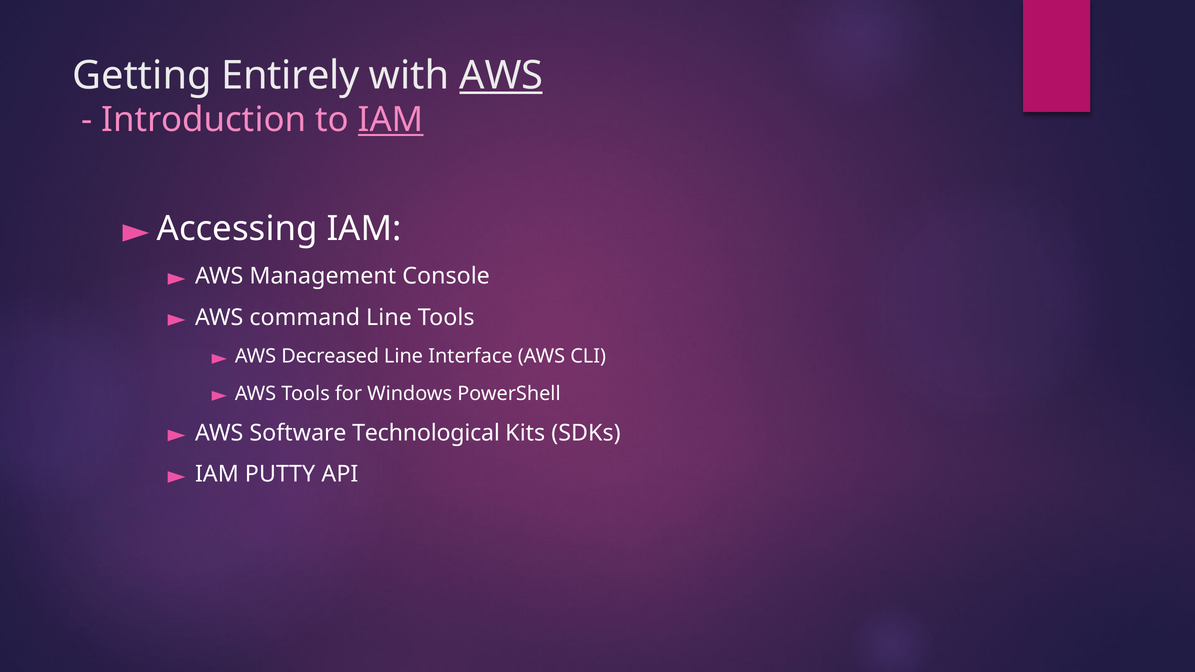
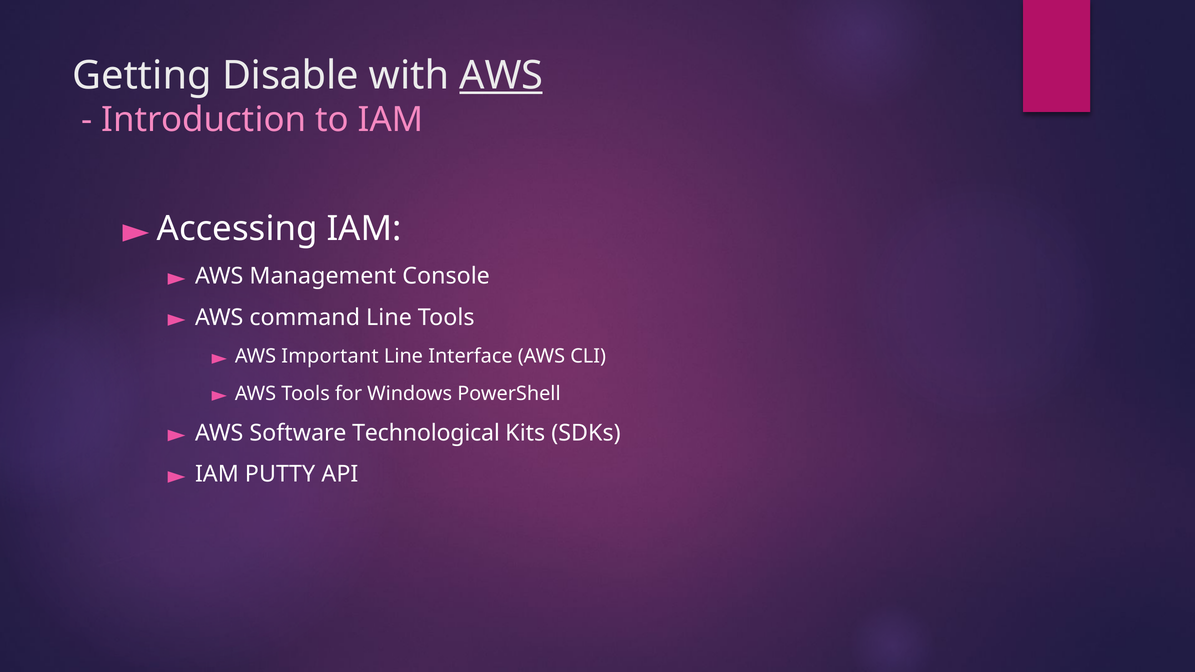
Entirely: Entirely -> Disable (290, 76)
IAM underline: present -> none (391, 120)
Decreased: Decreased -> Important (330, 357)
